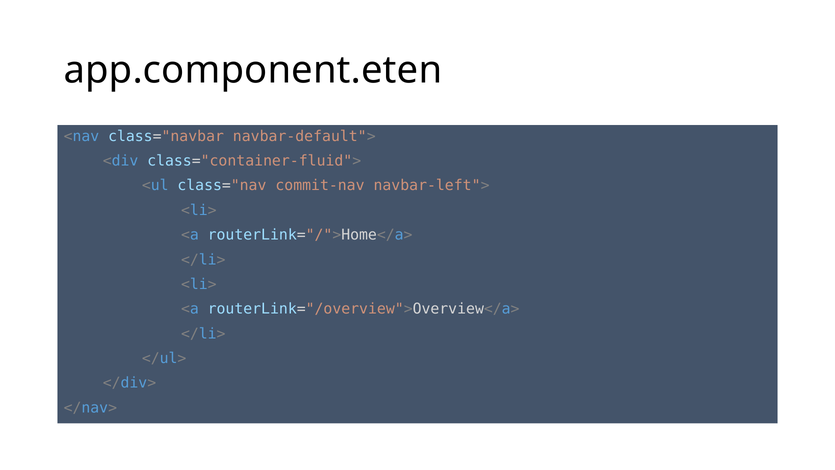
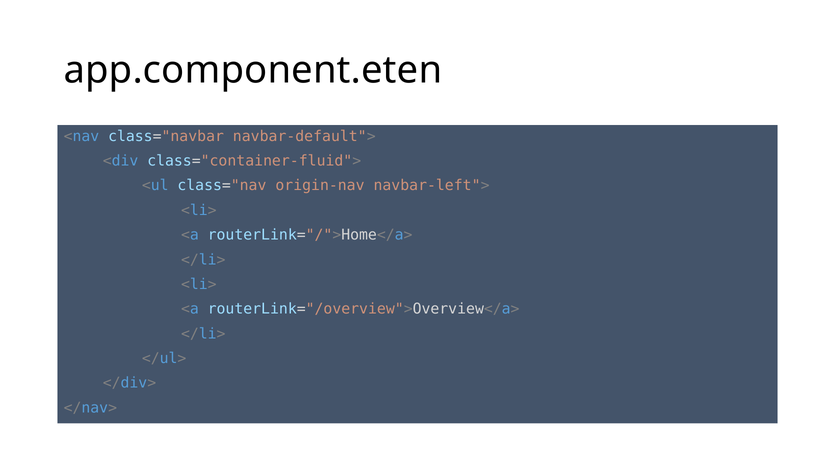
commit-nav: commit-nav -> origin-nav (320, 185)
